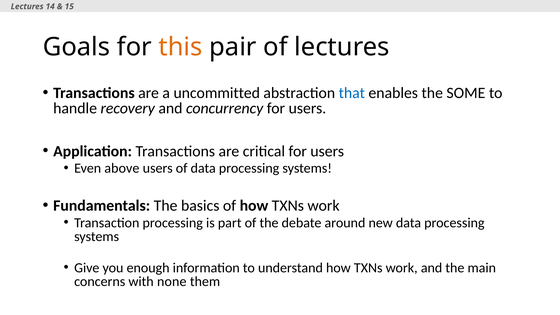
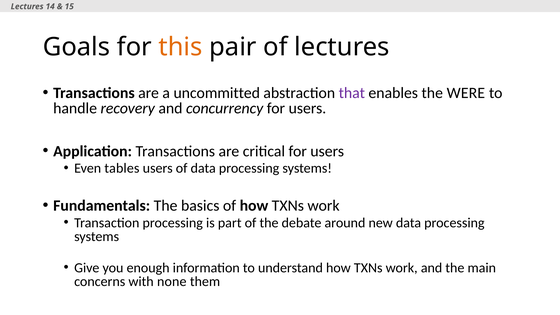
that colour: blue -> purple (352, 93)
SOME: SOME -> WERE (466, 93)
above: above -> tables (122, 168)
